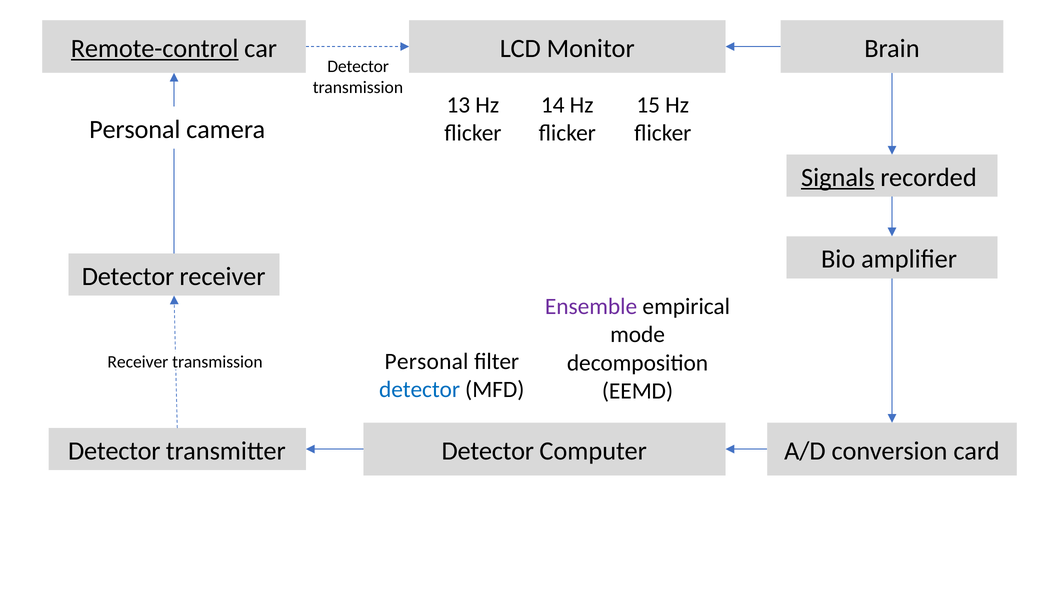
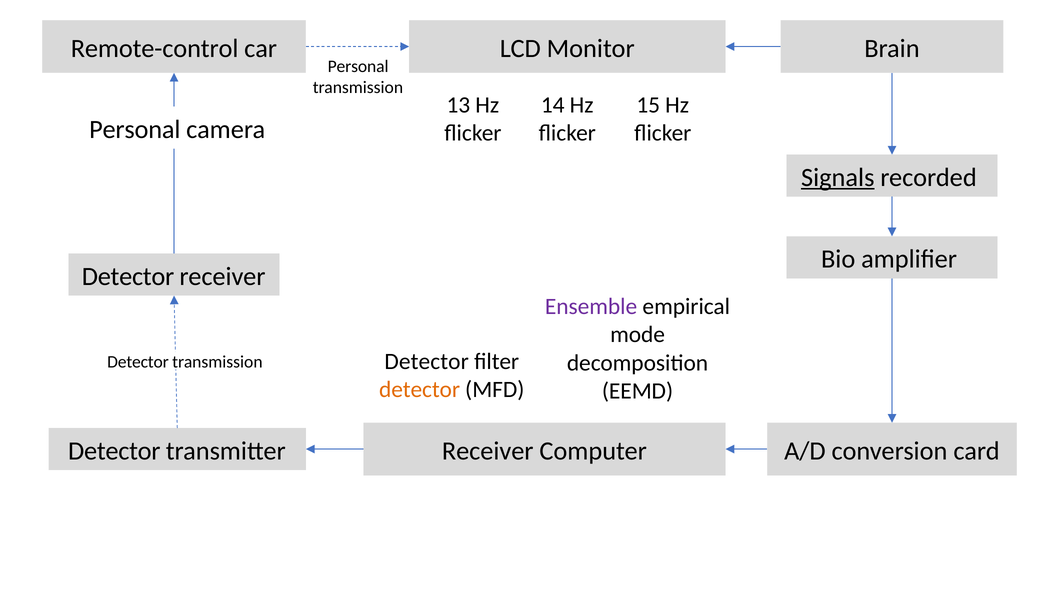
Remote-control underline: present -> none (155, 48)
Detector: Detector -> Personal (358, 67)
Personal: Personal -> Detector (427, 362)
Receiver: Receiver -> Detector (138, 362)
detector colour: blue -> orange (420, 390)
Detector: Detector -> Receiver (488, 451)
